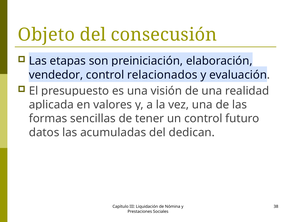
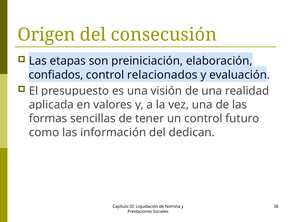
Objeto: Objeto -> Origen (46, 35)
vendedor: vendedor -> confiados (56, 75)
datos: datos -> como (44, 132)
acumuladas: acumuladas -> información (113, 132)
